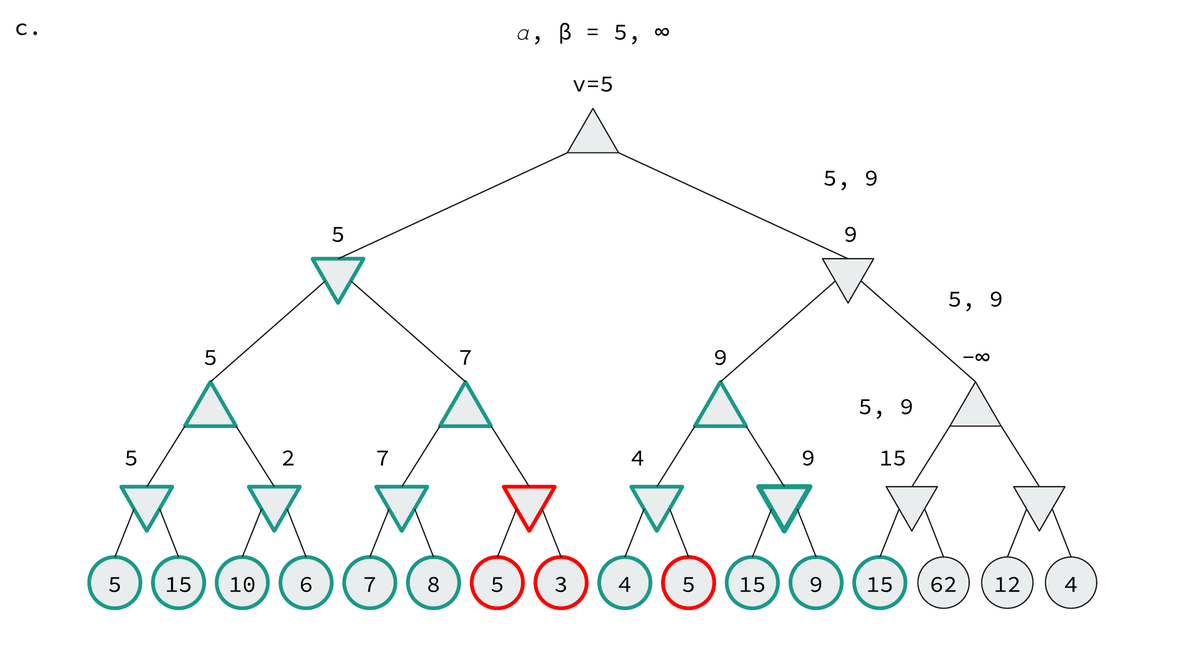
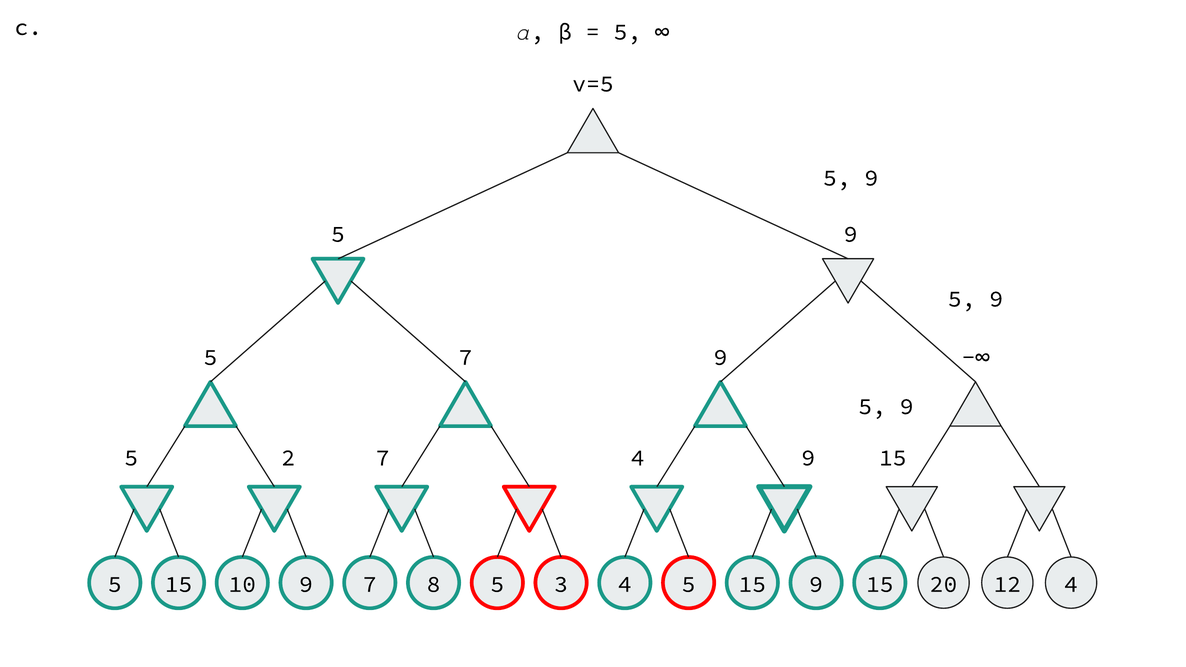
10 6: 6 -> 9 (306, 584)
62: 62 -> 20 (943, 584)
